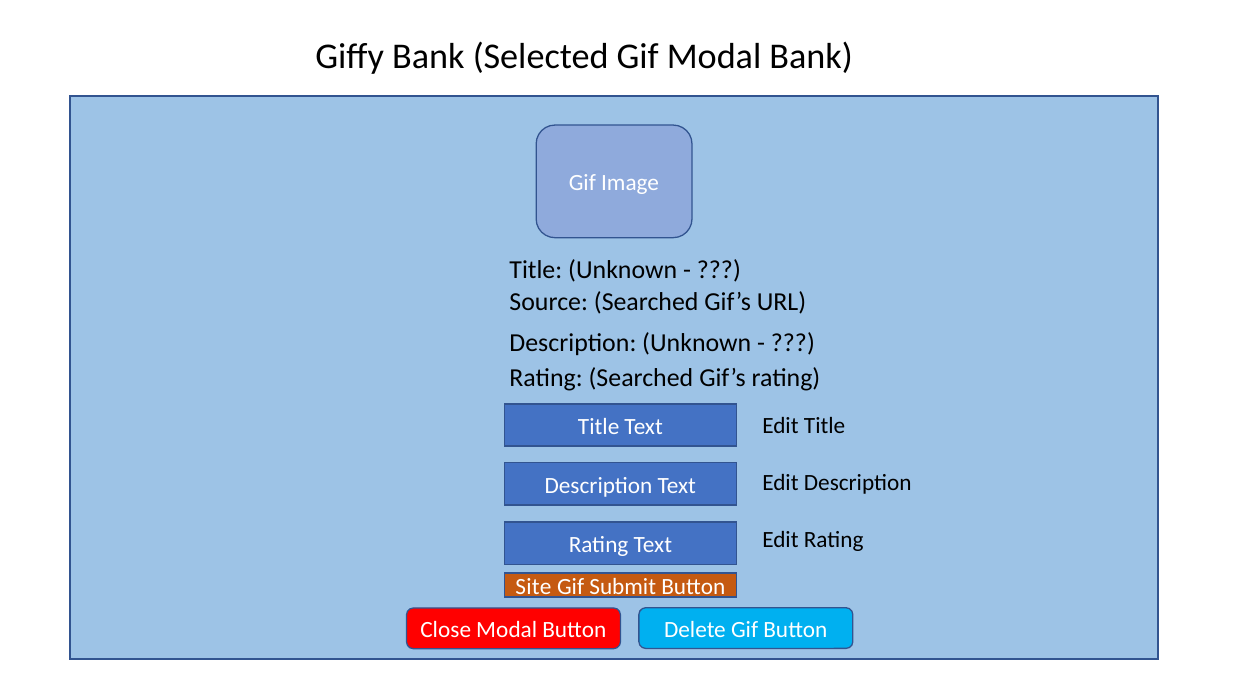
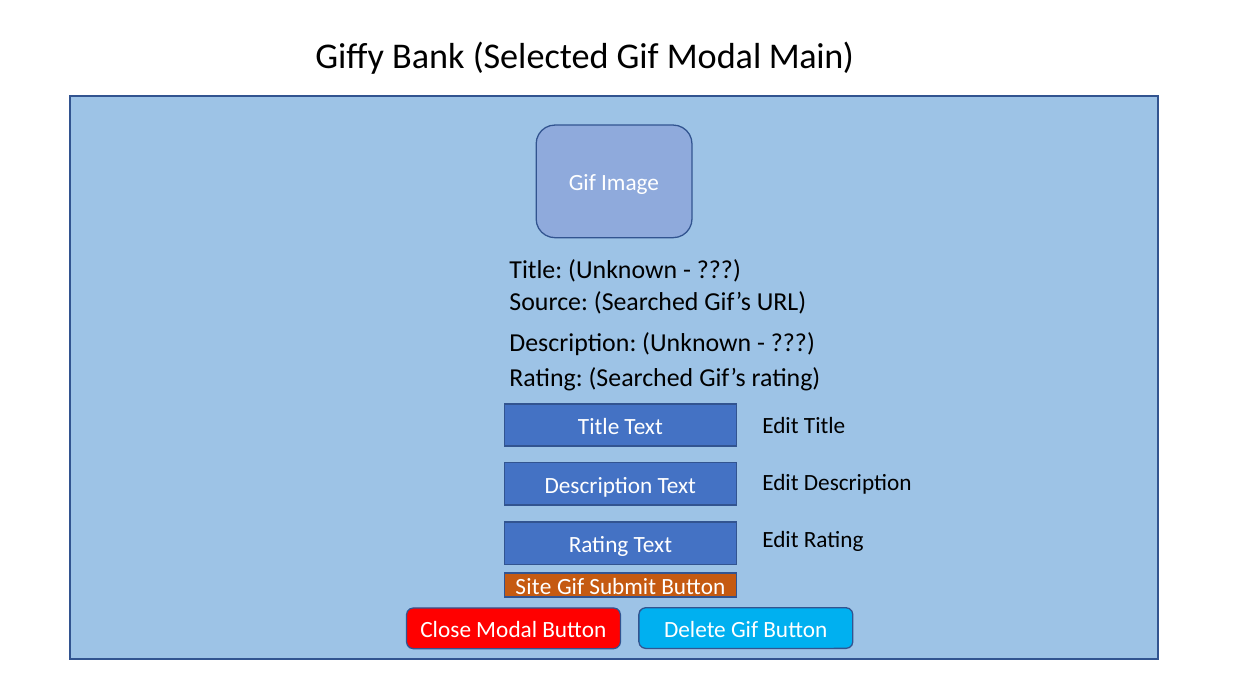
Modal Bank: Bank -> Main (811, 57)
